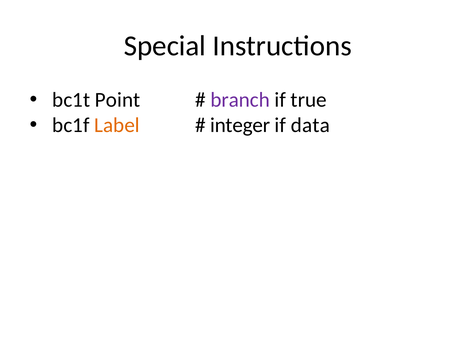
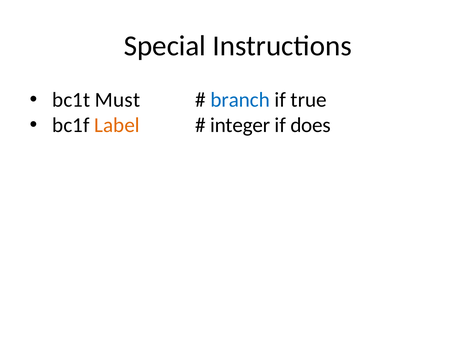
Point: Point -> Must (118, 100)
branch colour: purple -> blue (240, 100)
data: data -> does (311, 125)
